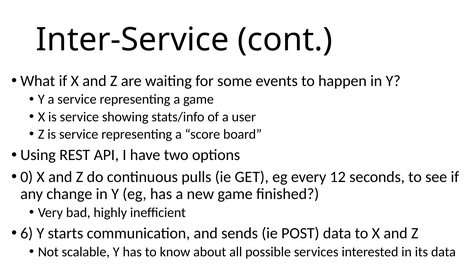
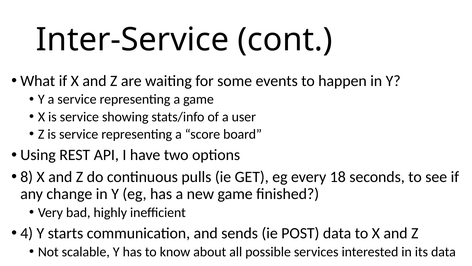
0: 0 -> 8 (27, 177)
12: 12 -> 18 (338, 177)
6: 6 -> 4 (27, 233)
